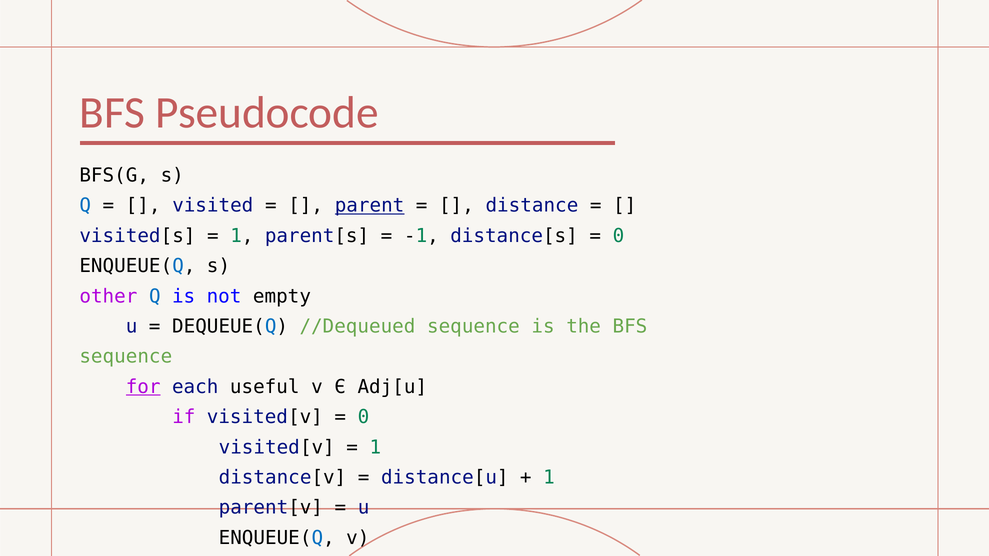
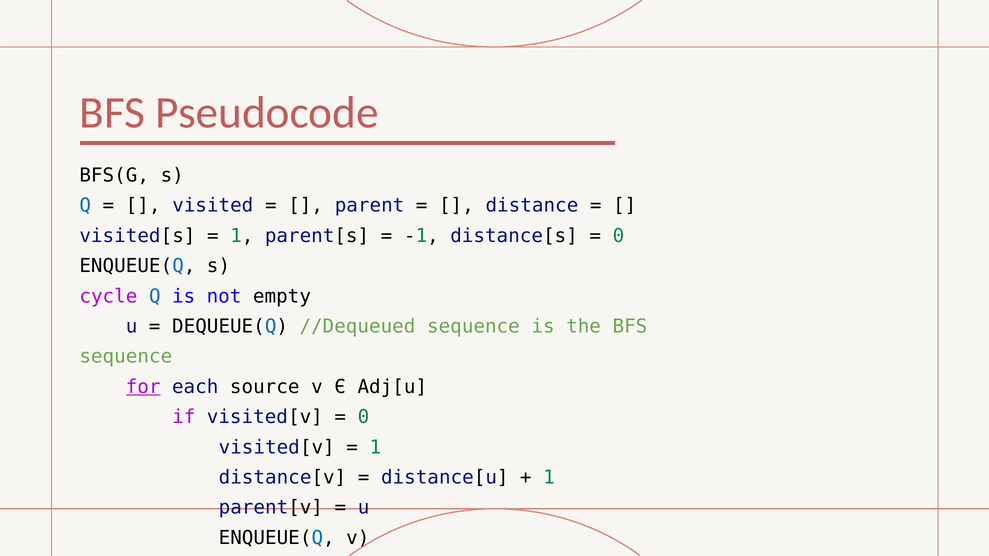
parent underline: present -> none (370, 206)
other: other -> cycle (108, 296)
useful: useful -> source (265, 387)
